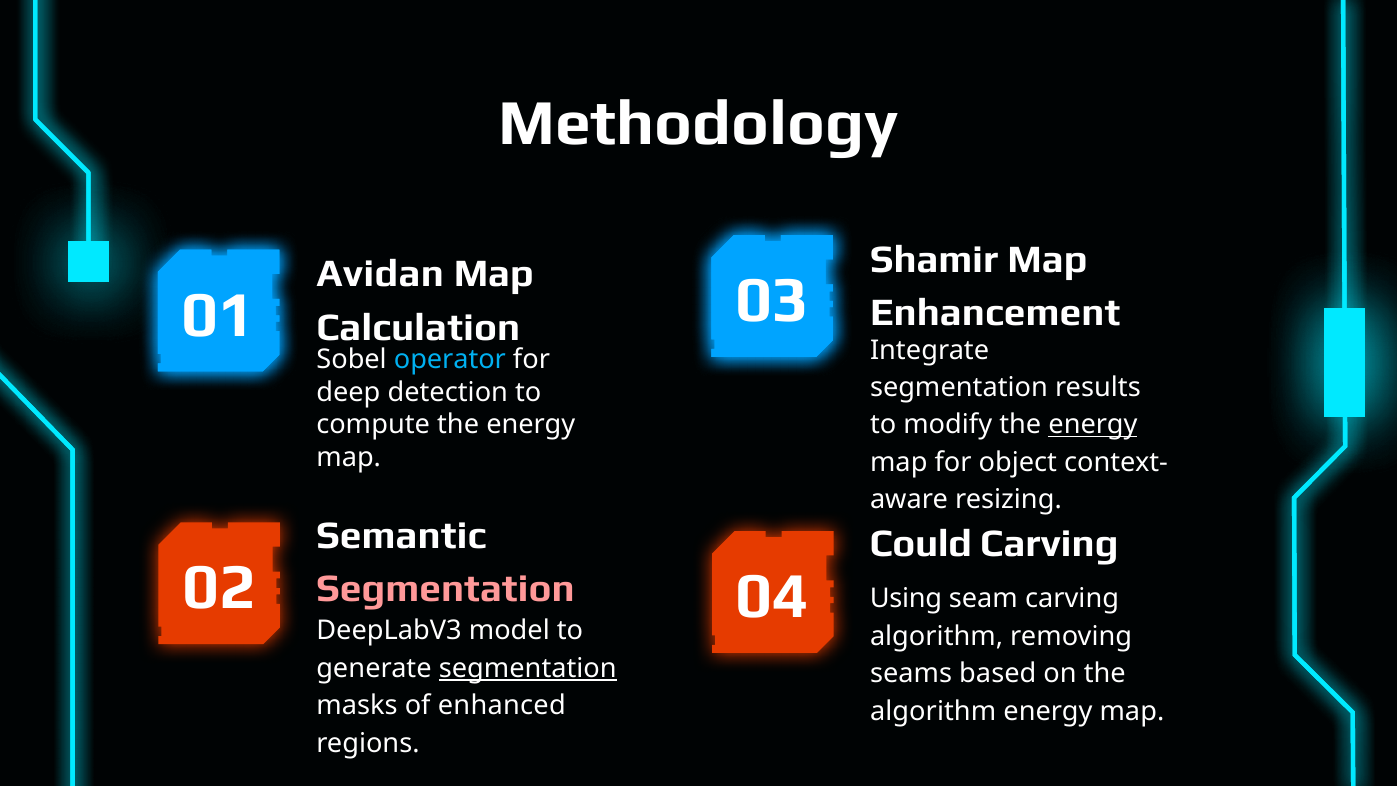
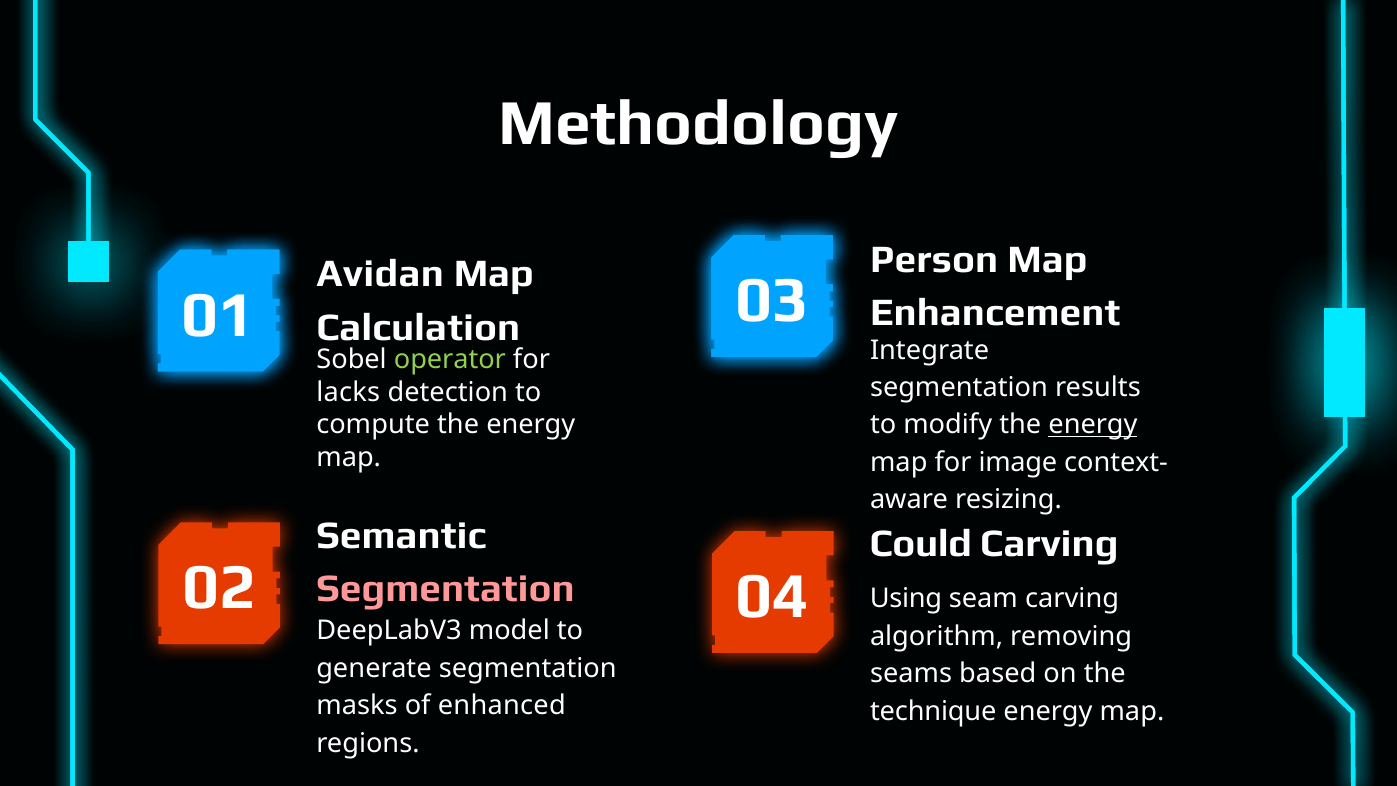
Shamir: Shamir -> Person (934, 259)
operator colour: light blue -> light green (450, 360)
deep: deep -> lacks (348, 392)
object: object -> image (1018, 462)
segmentation underline: present -> none (528, 668)
algorithm: algorithm -> technique (933, 711)
